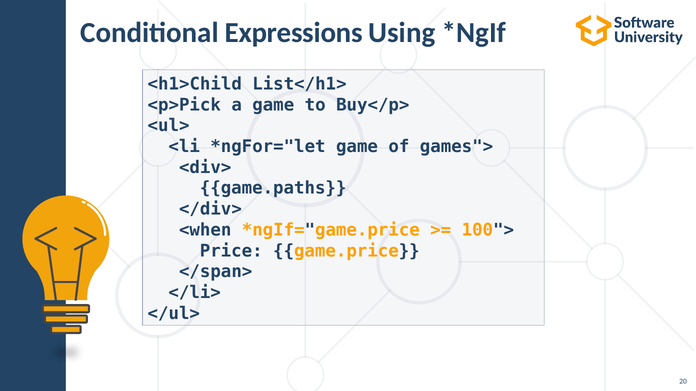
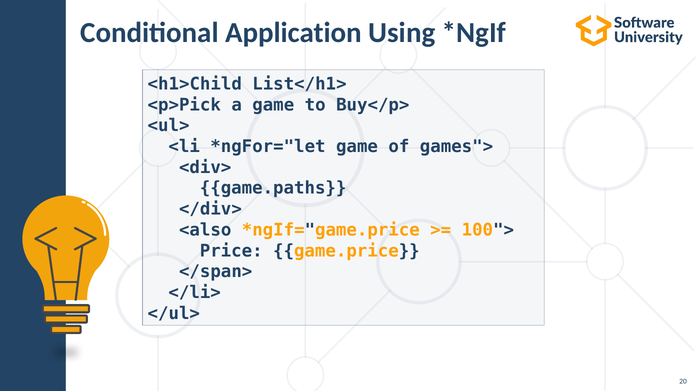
Expressions: Expressions -> Application (294, 33)
<when: <when -> <also (205, 230)
